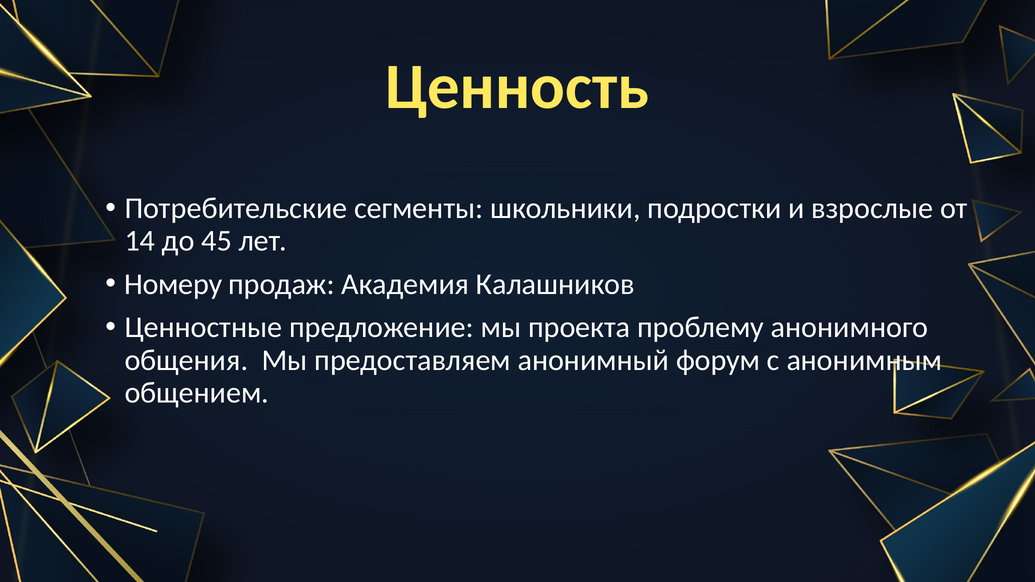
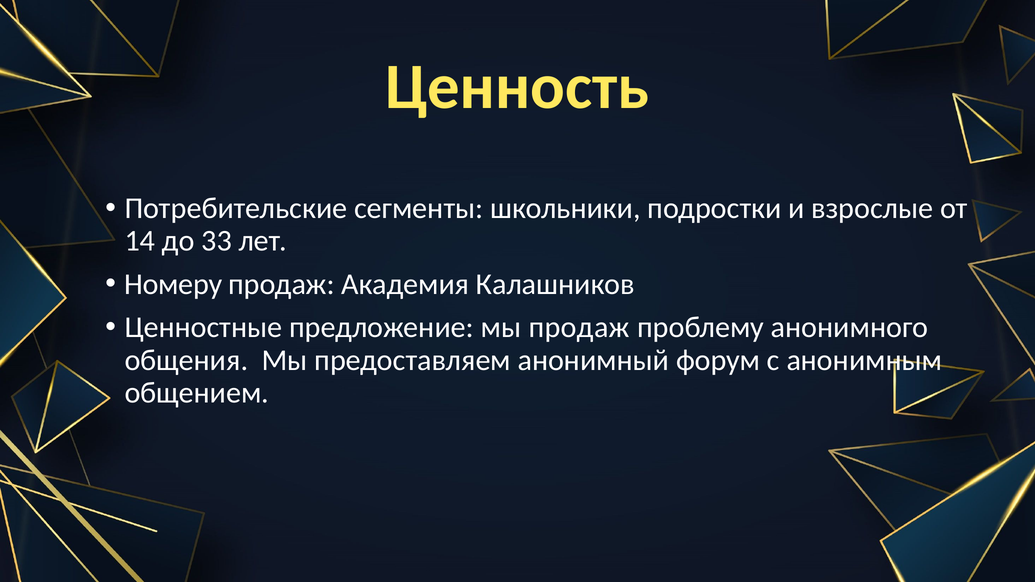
45: 45 -> 33 (217, 241)
мы проекта: проекта -> продаж (579, 328)
